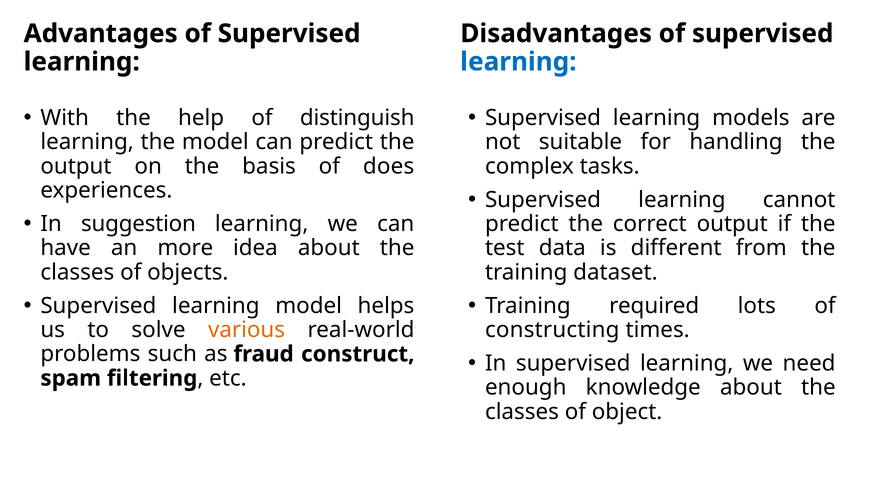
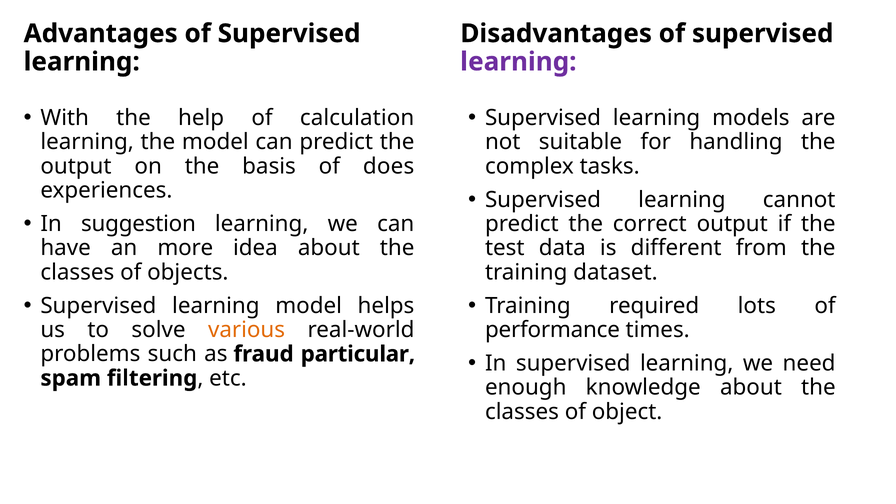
learning colour: blue -> purple (518, 62)
distinguish: distinguish -> calculation (357, 118)
constructing: constructing -> performance (552, 330)
construct: construct -> particular (358, 354)
